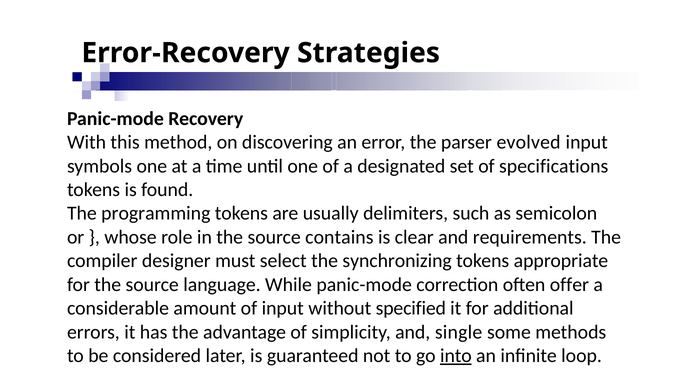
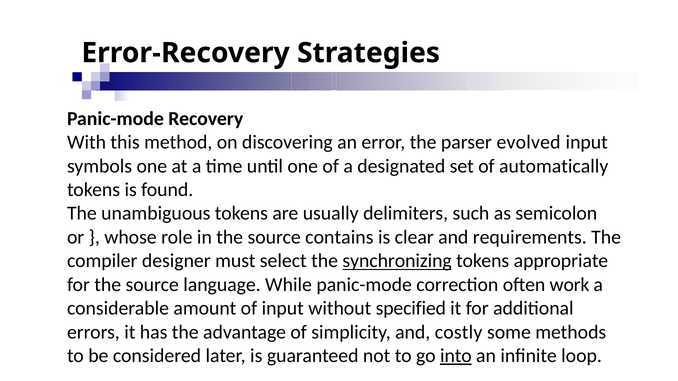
specifications: specifications -> automatically (554, 166)
programming: programming -> unambiguous (156, 214)
synchronizing underline: none -> present (397, 261)
offer: offer -> work (569, 285)
single: single -> costly (459, 332)
